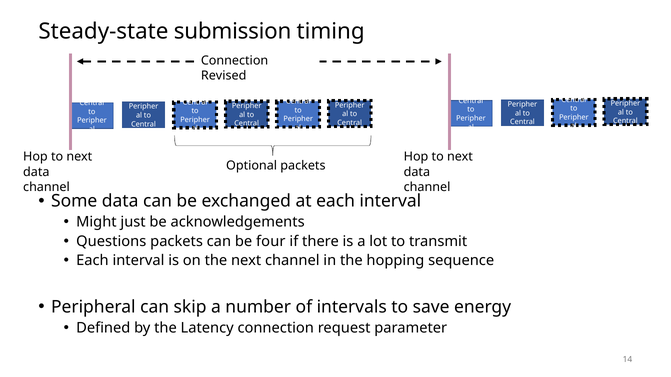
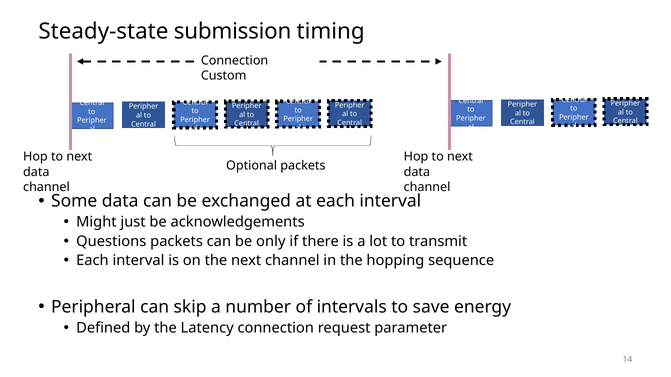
Revised: Revised -> Custom (224, 76)
four: four -> only (271, 241)
